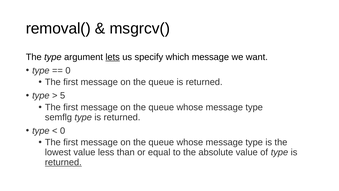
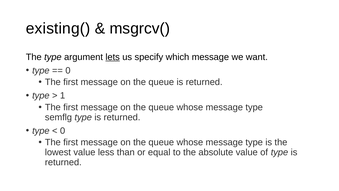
removal(: removal( -> existing( (58, 28)
5: 5 -> 1 (63, 95)
returned underline: present -> none (63, 162)
